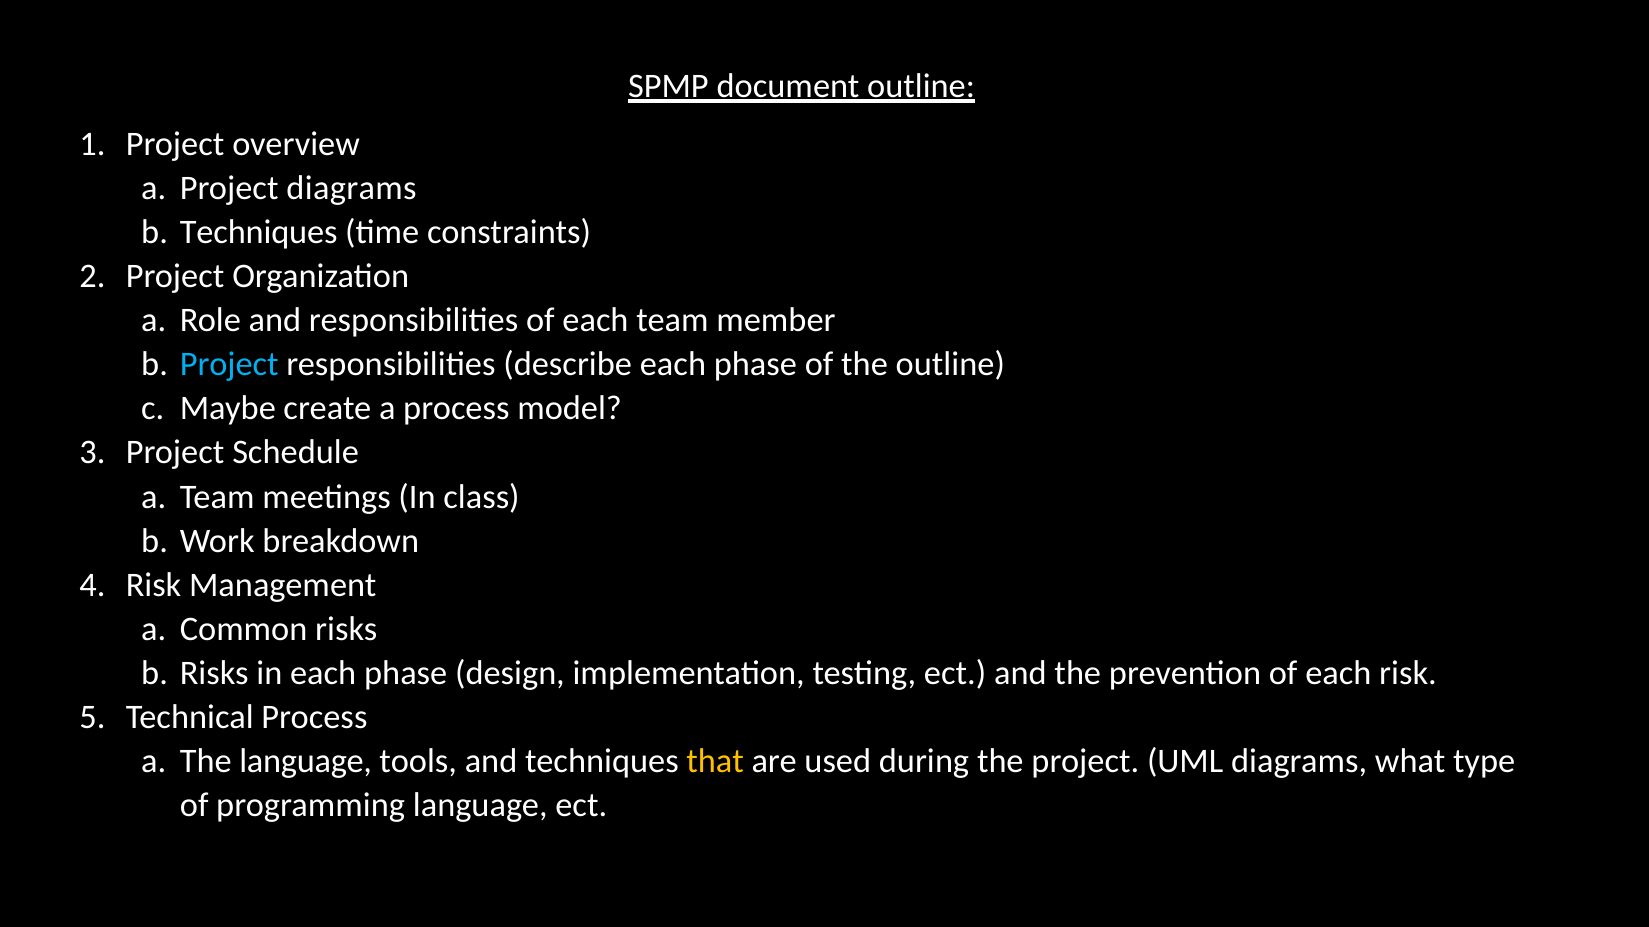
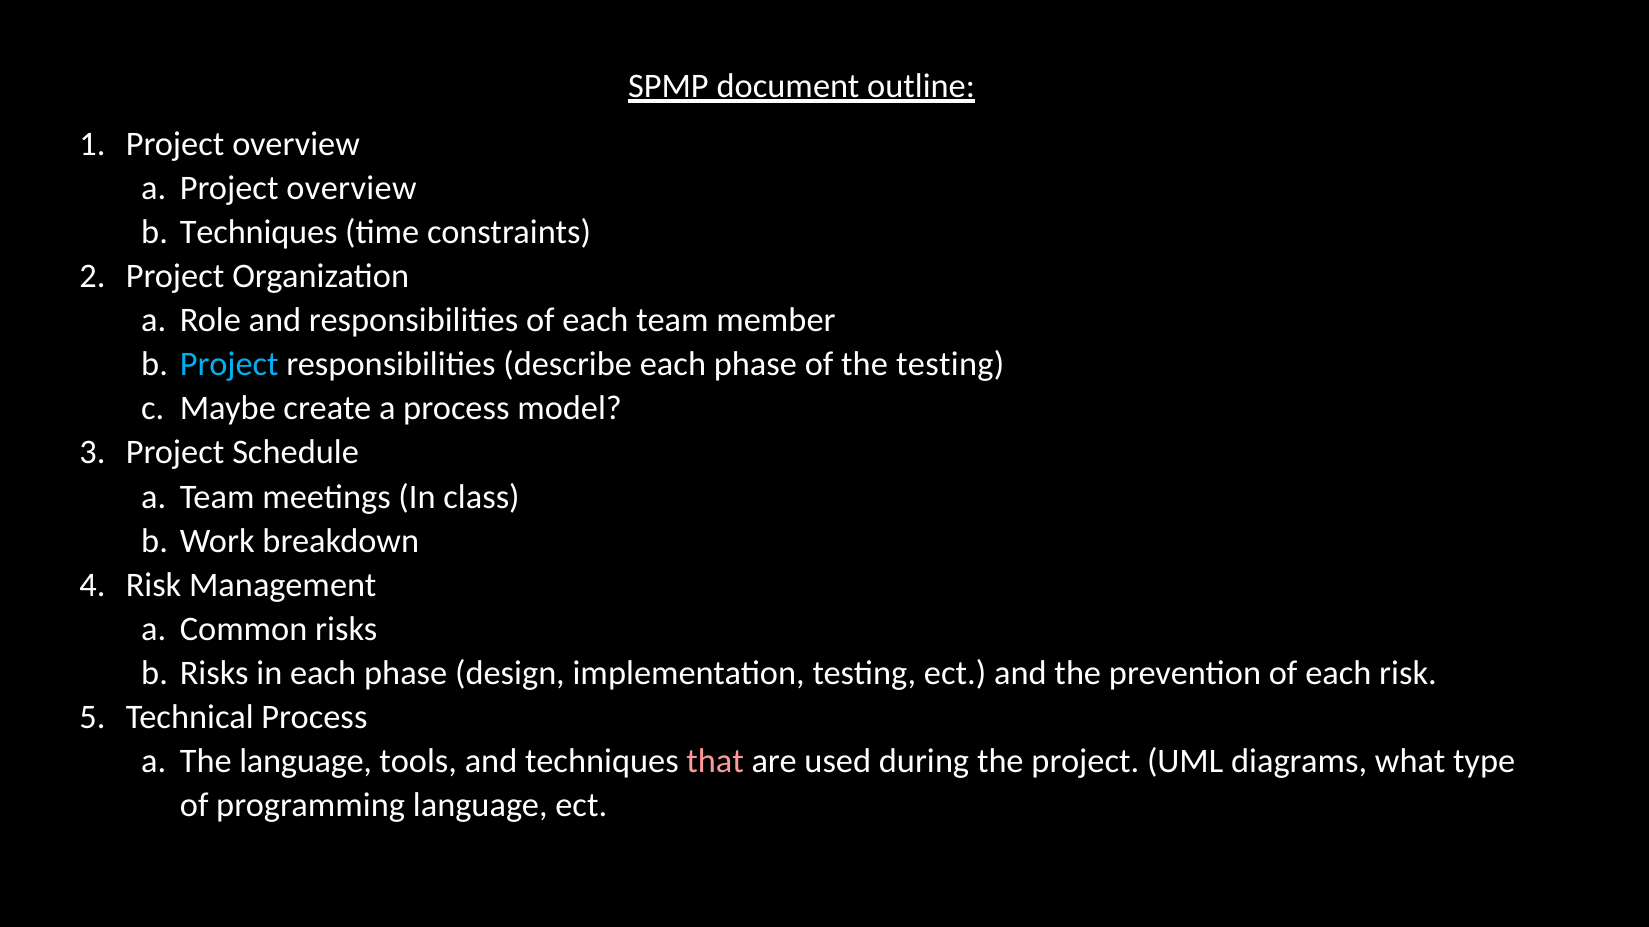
a Project diagrams: diagrams -> overview (352, 188)
the outline: outline -> testing (950, 365)
that colour: yellow -> pink (715, 762)
